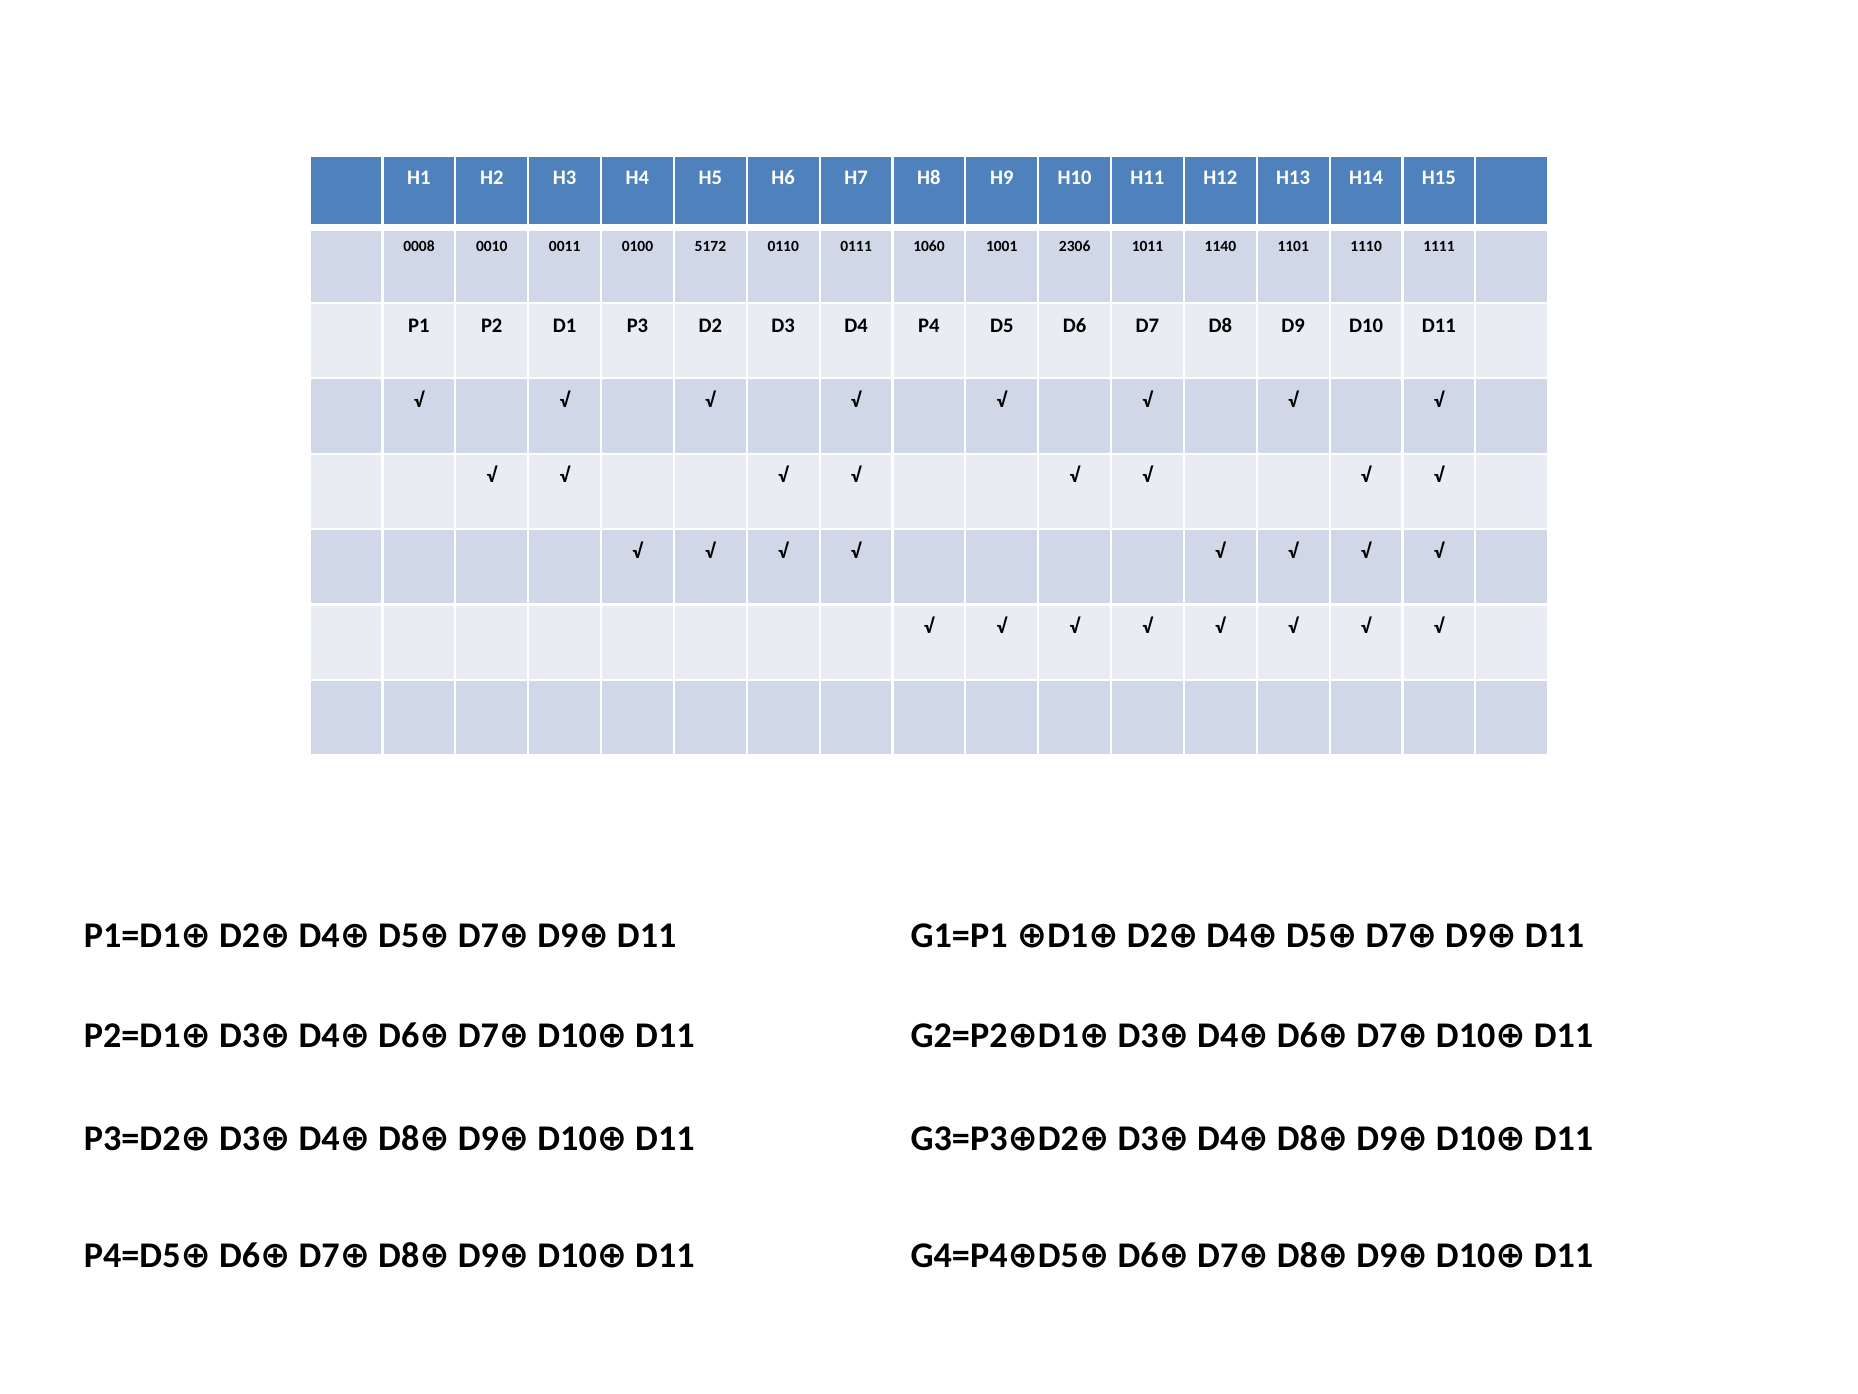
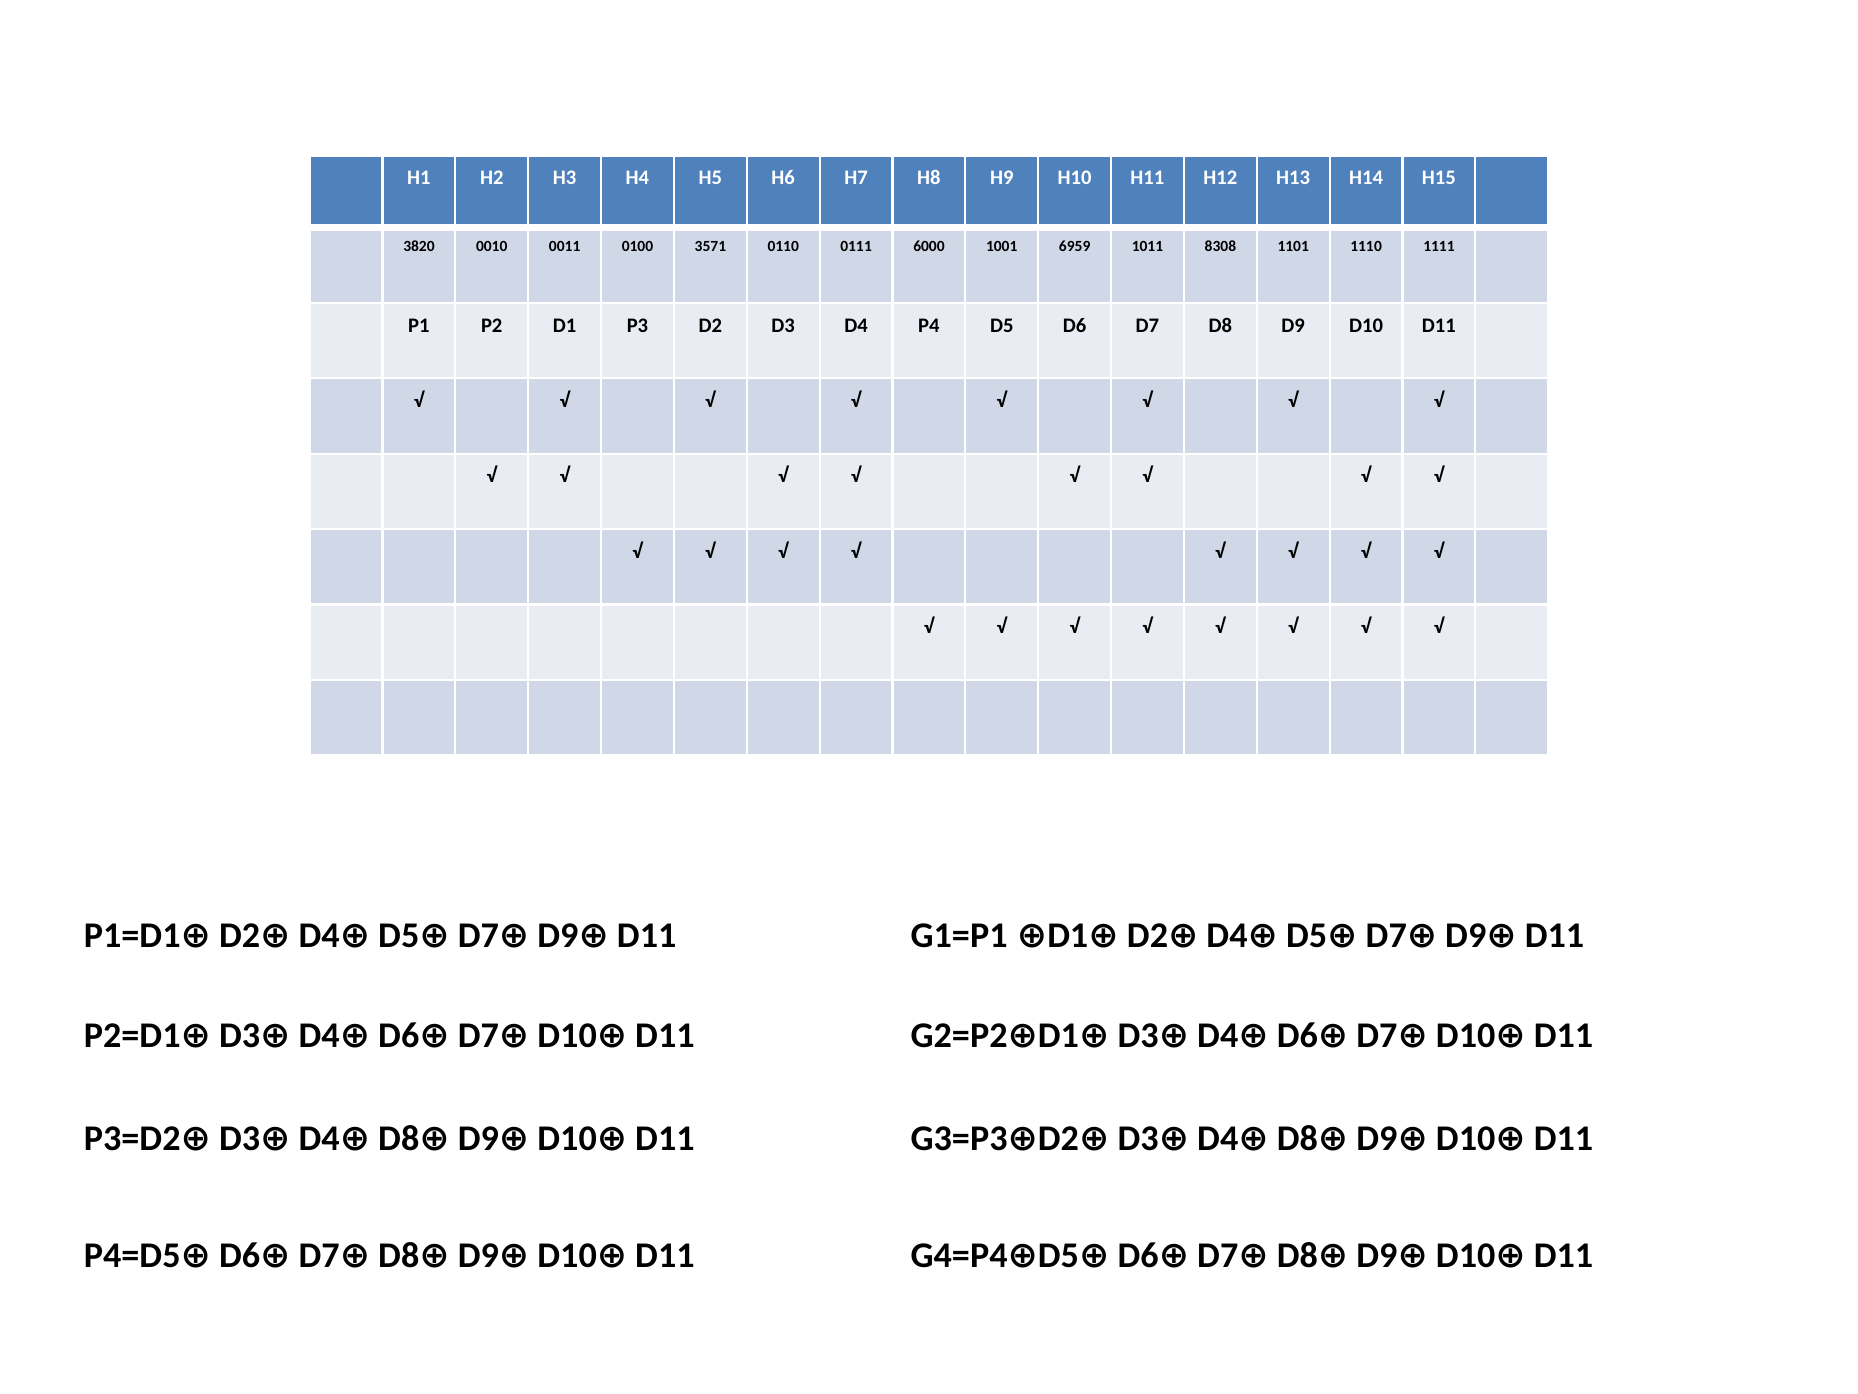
0008: 0008 -> 3820 (419, 247)
5172: 5172 -> 3571 (710, 247)
1060: 1060 -> 6000 (929, 247)
2306: 2306 -> 6959 (1075, 247)
1140: 1140 -> 8308 (1220, 247)
